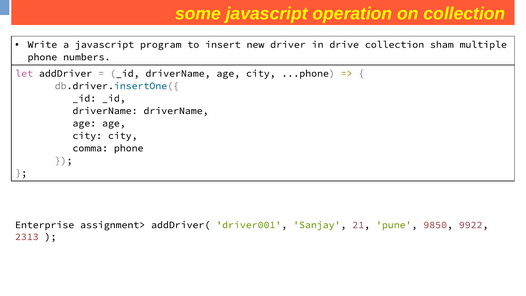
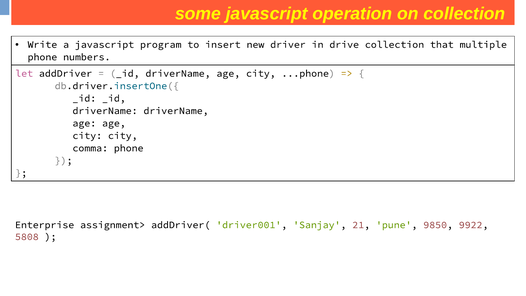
sham: sham -> that (442, 45)
2313: 2313 -> 5808 (27, 237)
